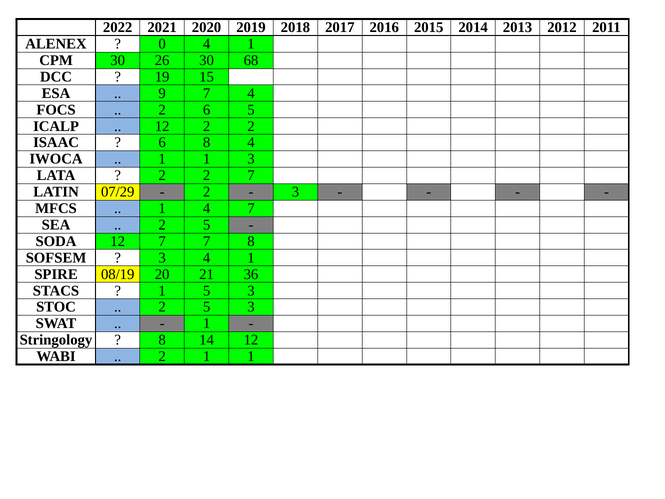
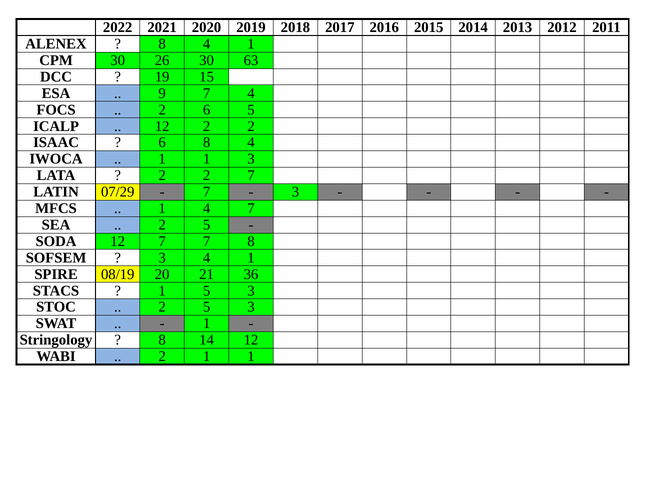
0: 0 -> 8 (162, 44)
68: 68 -> 63 (251, 60)
2: 2 -> 7 (207, 192)
